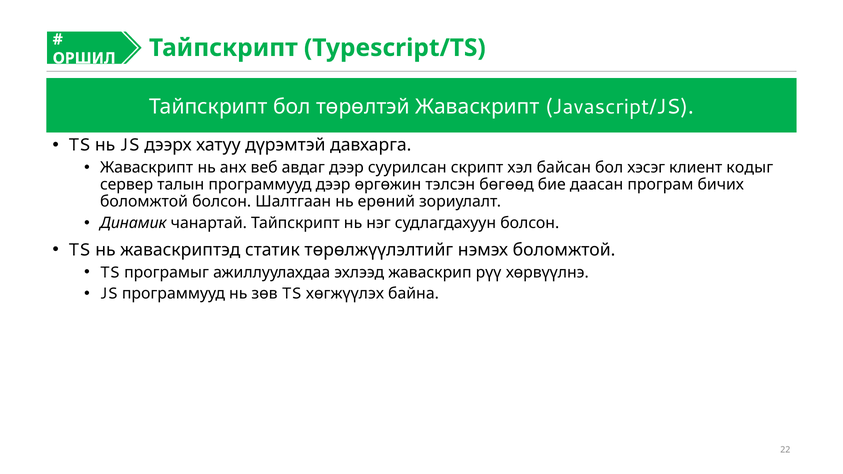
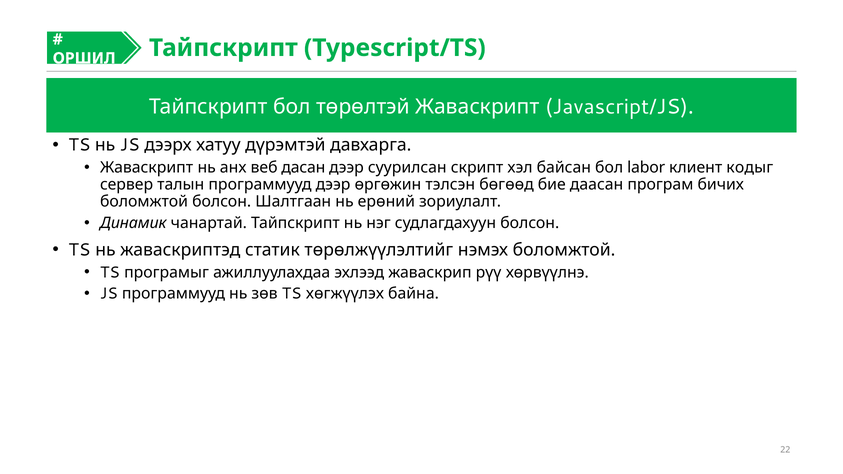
авдаг: авдаг -> дасан (303, 168)
хэсэг: хэсэг -> labor (646, 168)
